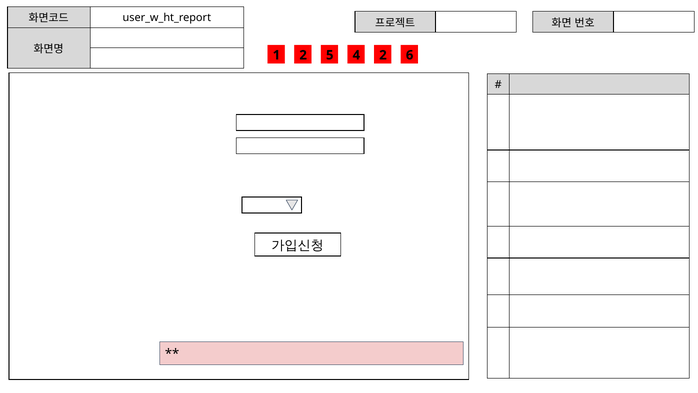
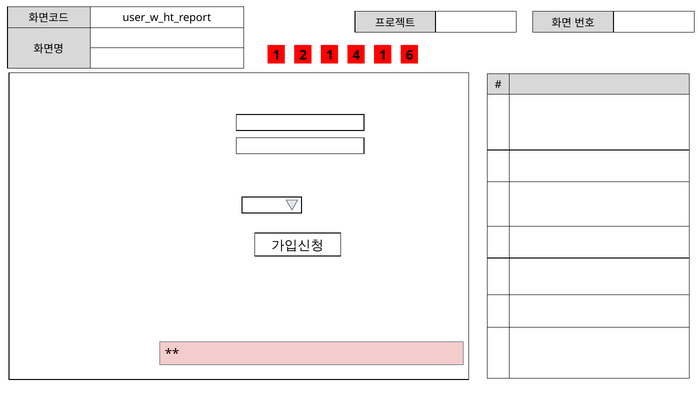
2 5: 5 -> 1 (330, 55)
4 2: 2 -> 1 (383, 55)
